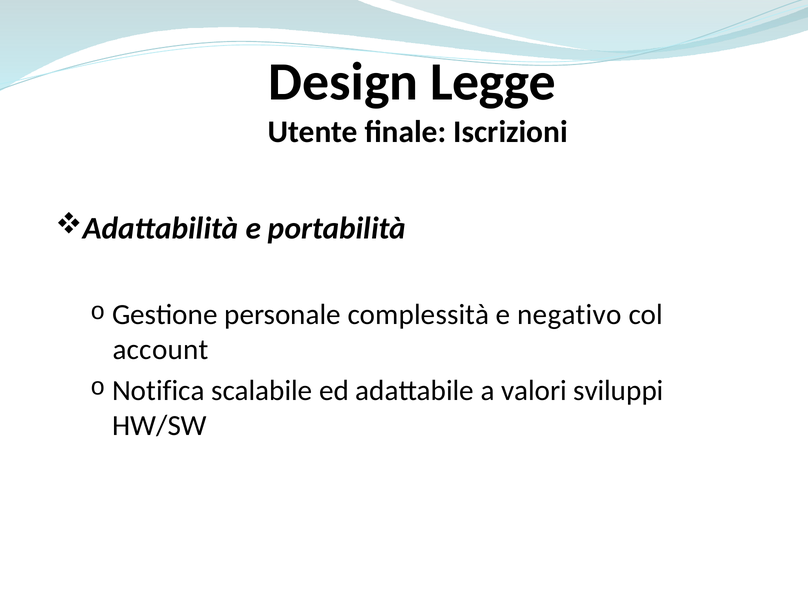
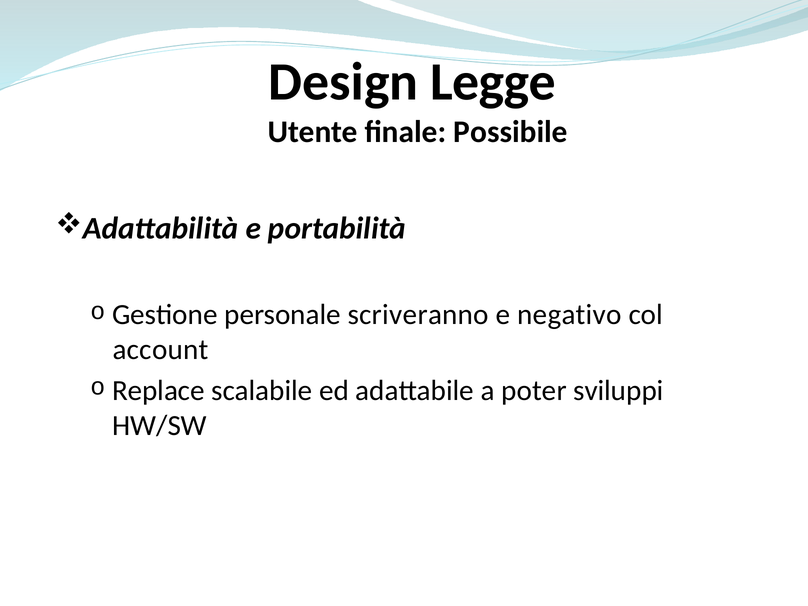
Iscrizioni: Iscrizioni -> Possibile (511, 132)
complessità: complessità -> scriveranno (418, 315)
Notifica: Notifica -> Replace (158, 390)
valori: valori -> poter (534, 390)
